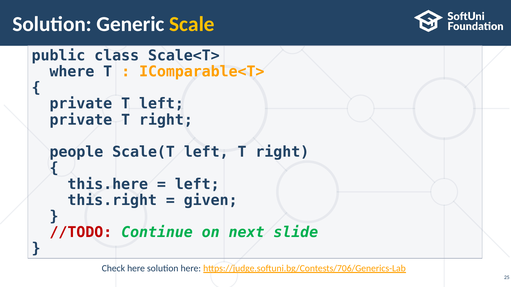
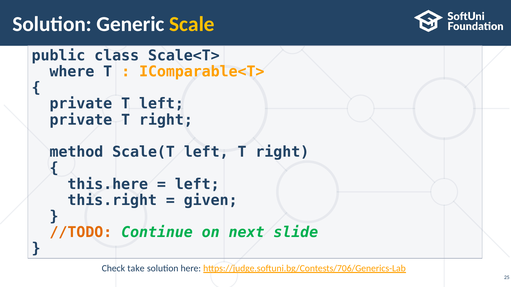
people: people -> method (76, 152)
//TODO colour: red -> orange (81, 233)
Check here: here -> take (136, 269)
